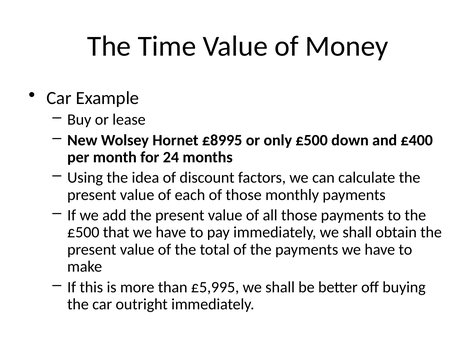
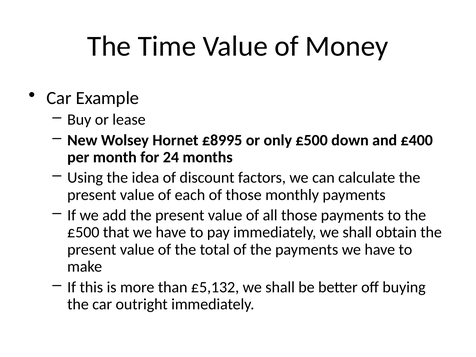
£5,995: £5,995 -> £5,132 (215, 287)
